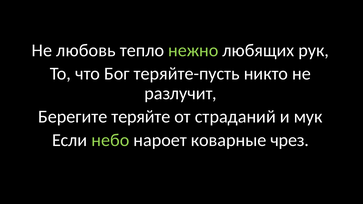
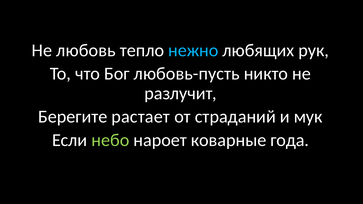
нежно colour: light green -> light blue (193, 50)
теряйте-пусть: теряйте-пусть -> любовь-пусть (187, 74)
теряйте: теряйте -> растает (141, 117)
чрез: чрез -> года (290, 140)
